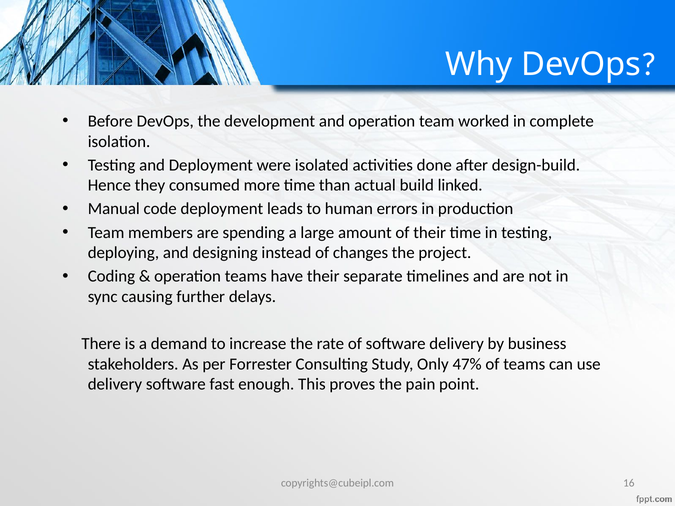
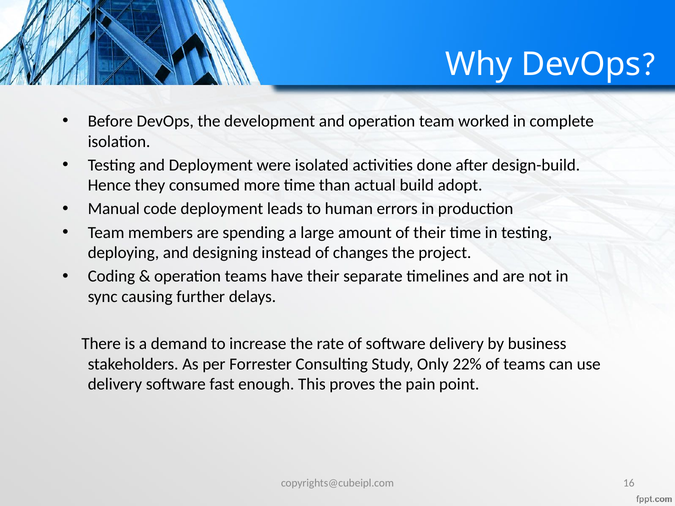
linked: linked -> adopt (460, 185)
47%: 47% -> 22% (467, 364)
